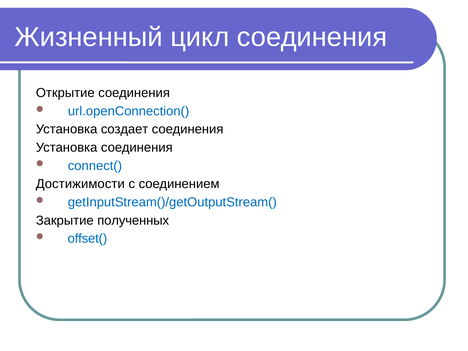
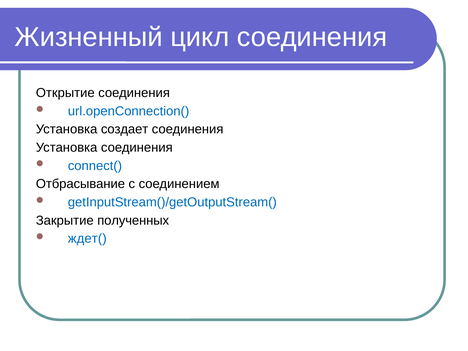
Достижимости: Достижимости -> Отбрасывание (80, 184)
offset(: offset( -> ждет( (87, 239)
